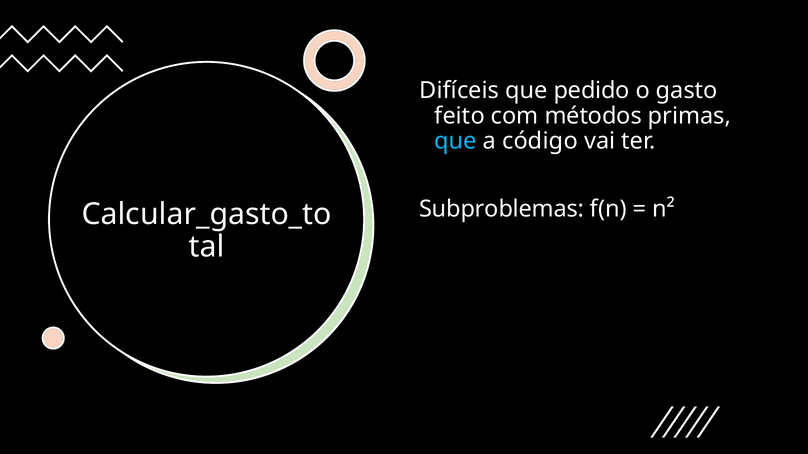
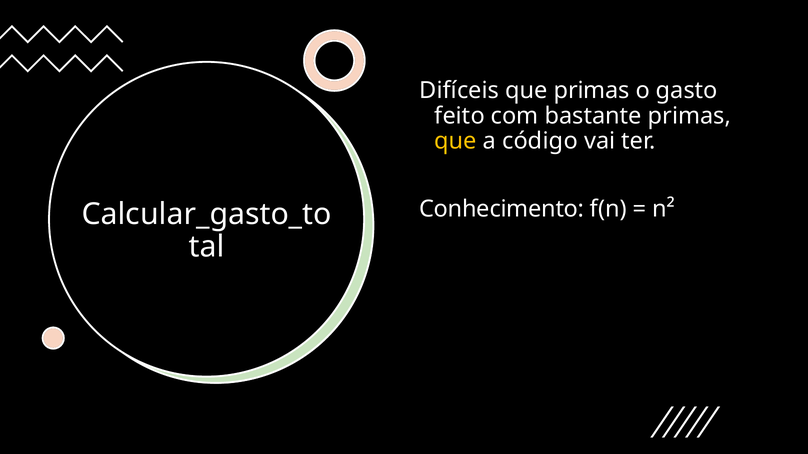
que pedido: pedido -> primas (592, 91)
métodos: métodos -> bastante (593, 116)
que colour: light blue -> yellow (456, 141)
Subproblemas: Subproblemas -> Conhecimento (502, 209)
